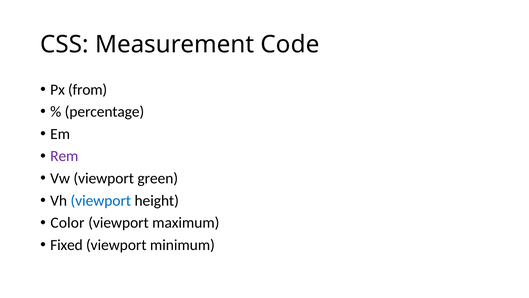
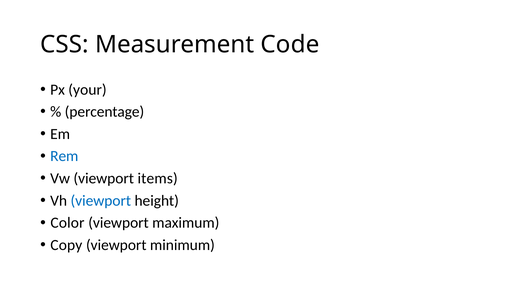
from: from -> your (87, 89)
Rem colour: purple -> blue (64, 156)
green: green -> items (158, 178)
Fixed: Fixed -> Copy (66, 245)
